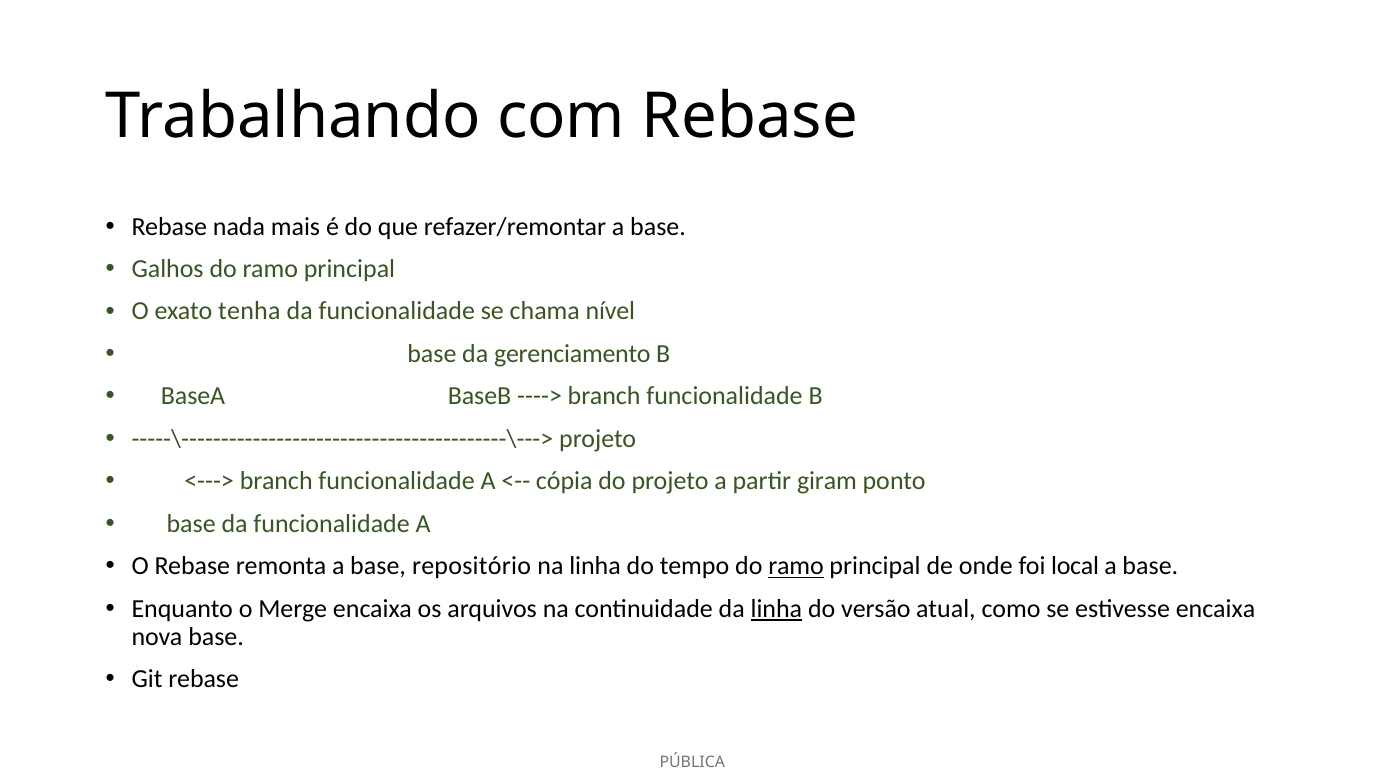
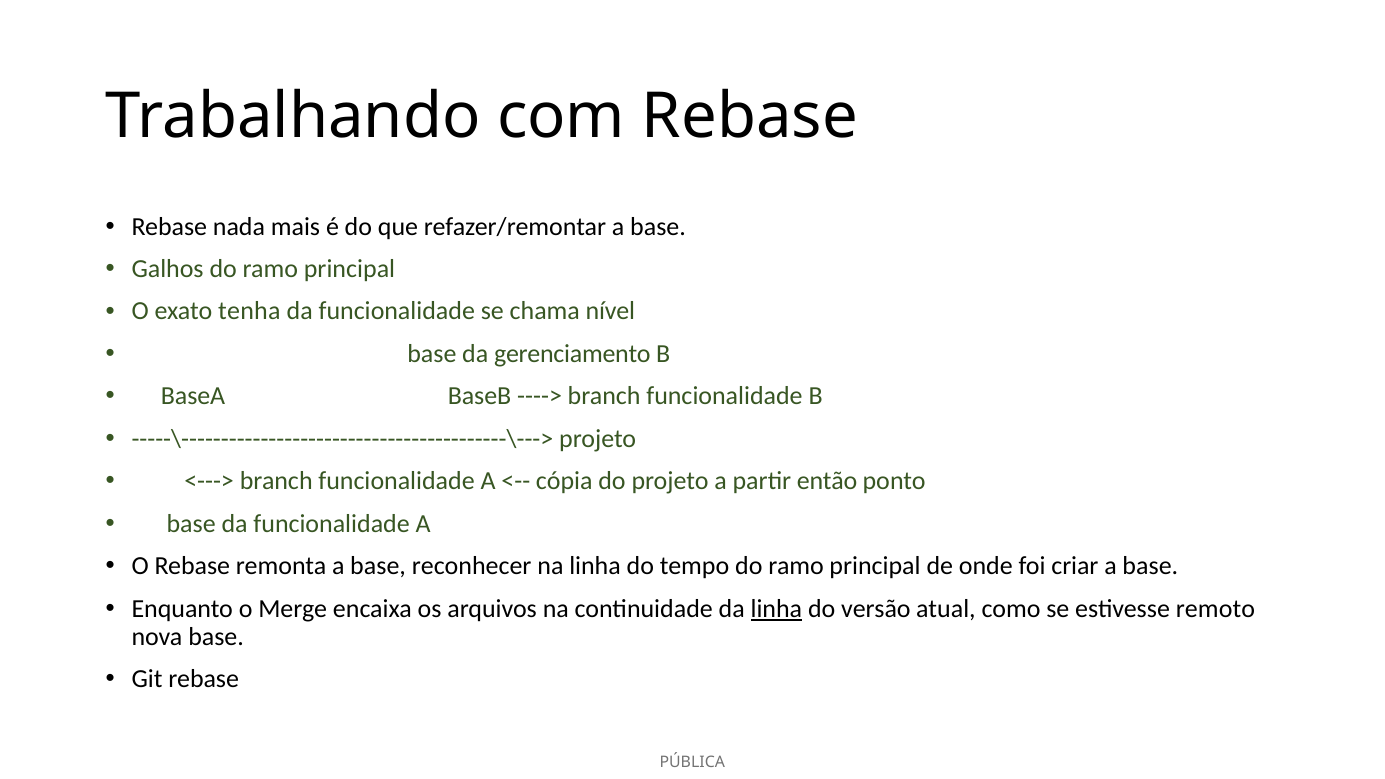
giram: giram -> então (827, 481)
repositório: repositório -> reconhecer (472, 566)
ramo underline: present -> none (796, 566)
local: local -> criar (1075, 566)
estivesse encaixa: encaixa -> remoto (1215, 609)
